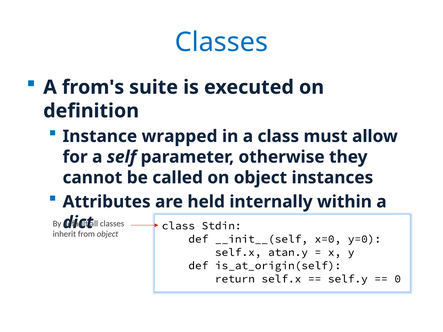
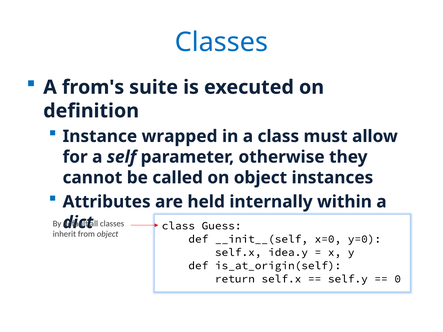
Stdin: Stdin -> Guess (222, 226)
atan.y: atan.y -> idea.y (288, 252)
